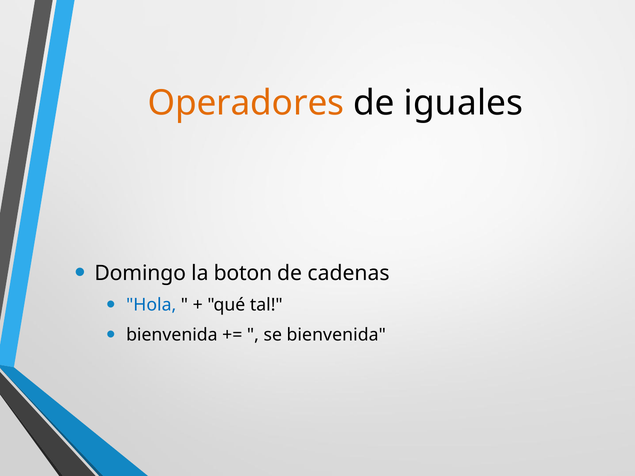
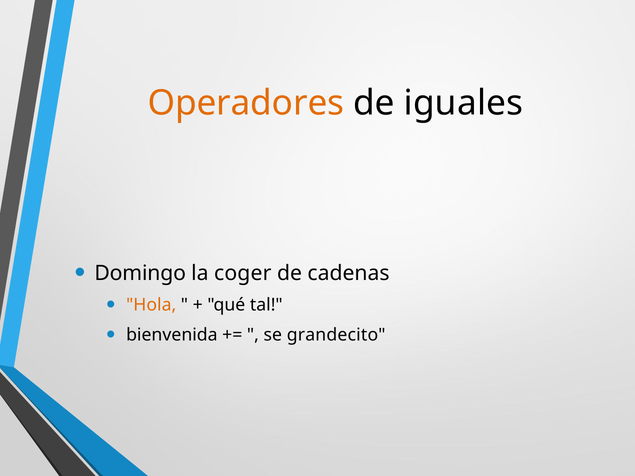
boton: boton -> coger (243, 273)
Hola colour: blue -> orange (151, 305)
se bienvenida: bienvenida -> grandecito (336, 335)
